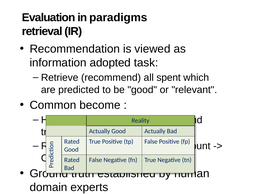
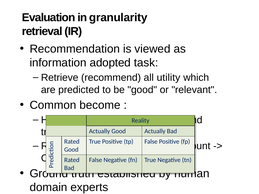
paradigms: paradigms -> granularity (118, 17)
spent: spent -> utility (168, 78)
